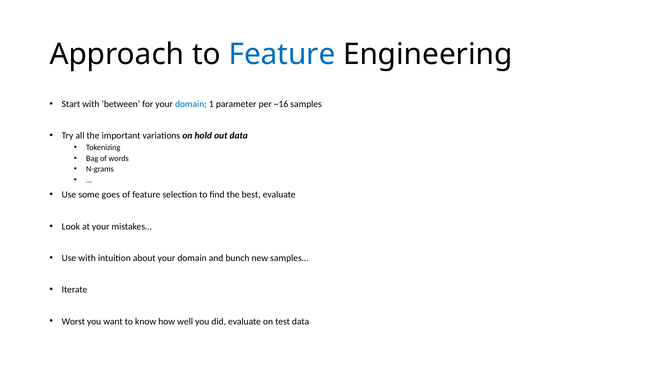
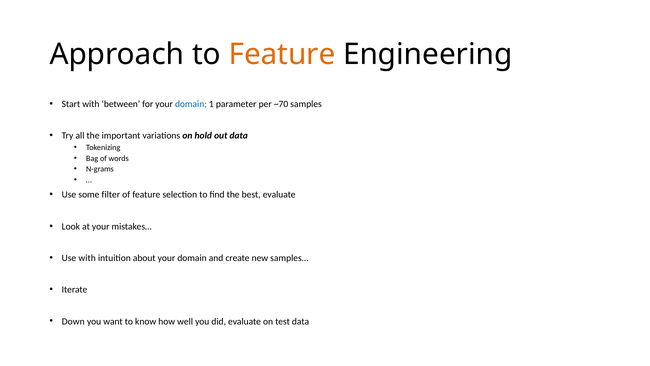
Feature colour: blue -> orange (282, 55)
~16: ~16 -> ~70 (281, 104)
goes: goes -> filter (111, 195)
bunch: bunch -> create (238, 258)
Worst: Worst -> Down (73, 321)
